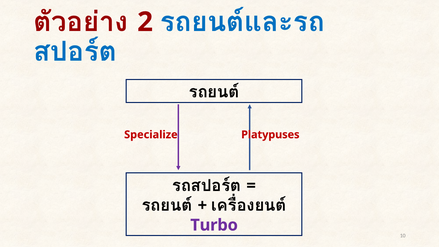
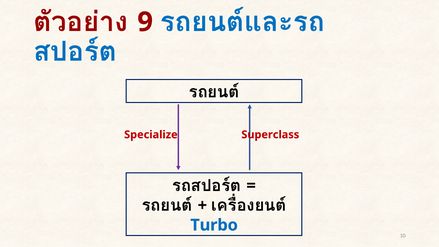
2: 2 -> 9 (145, 22)
Platypuses: Platypuses -> Superclass (270, 135)
Turbo colour: purple -> blue (214, 225)
